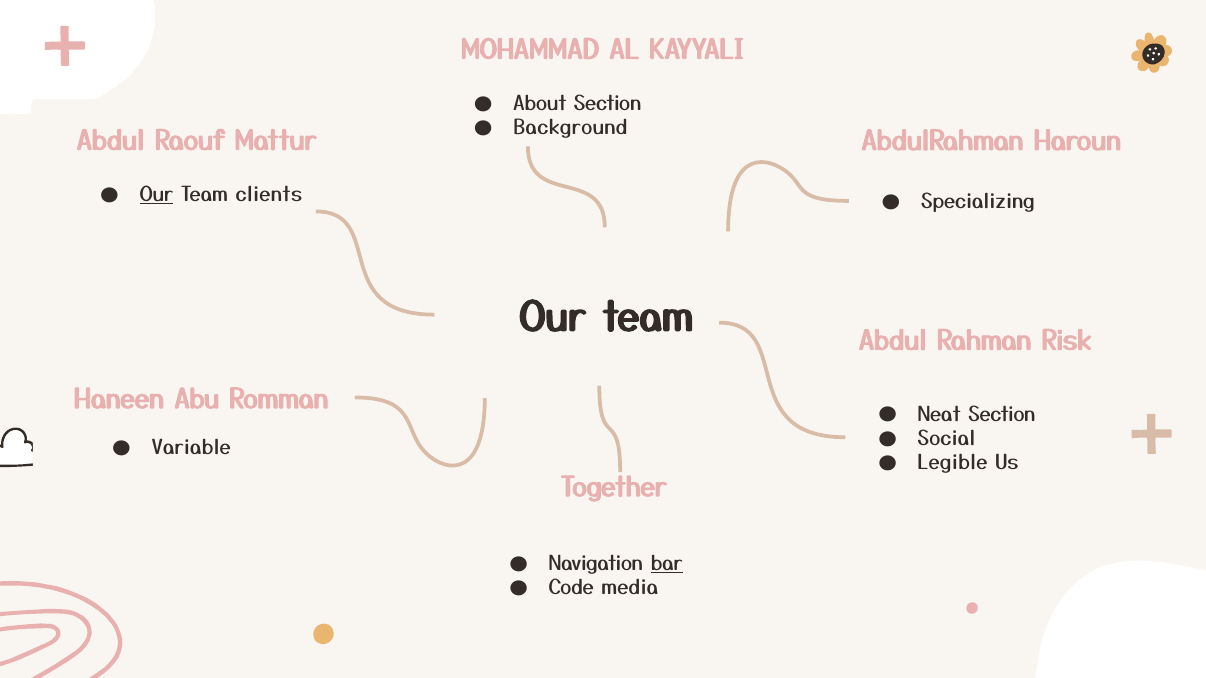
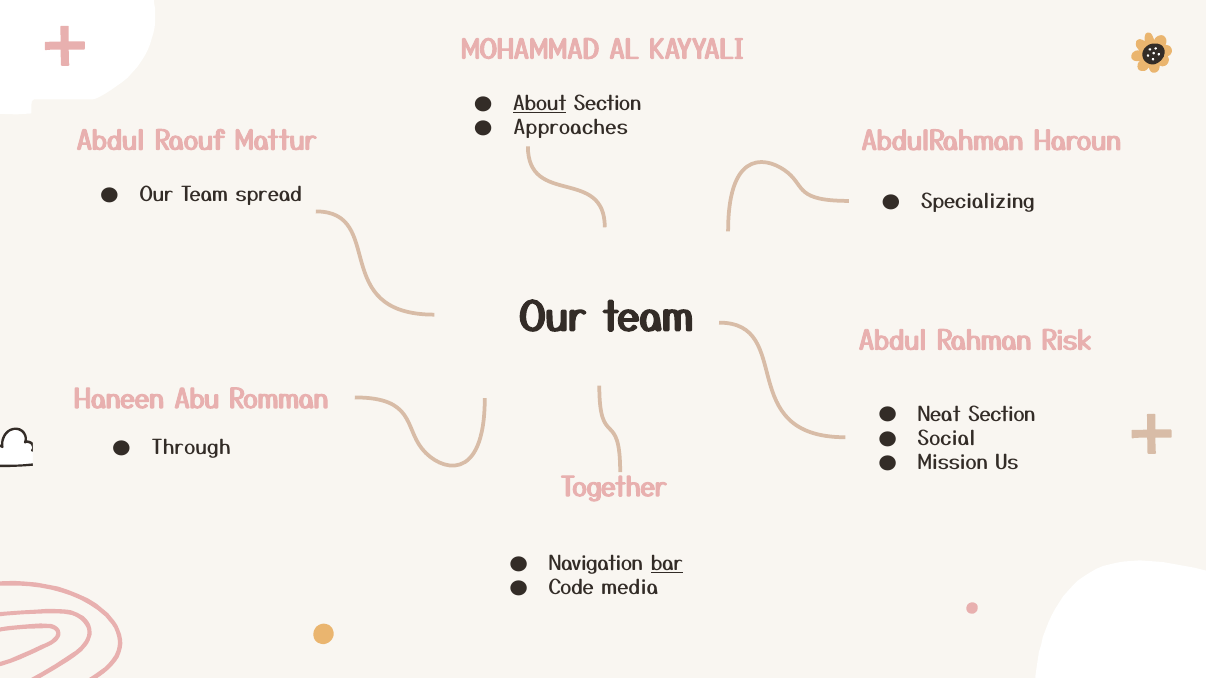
About underline: none -> present (540, 104)
Background: Background -> Approaches (571, 128)
Our underline: present -> none (157, 195)
clients: clients -> spread (269, 195)
Variable: Variable -> Through (191, 448)
Legible: Legible -> Mission (953, 463)
